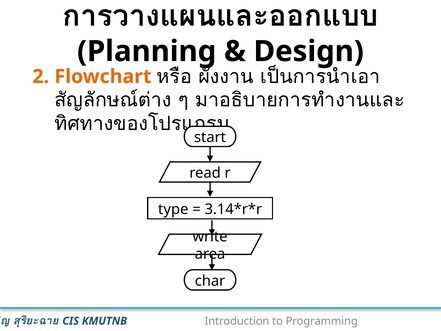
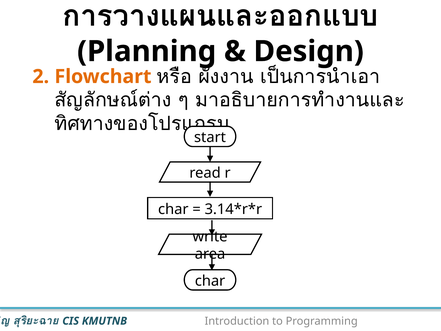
type: type -> char (173, 209)
